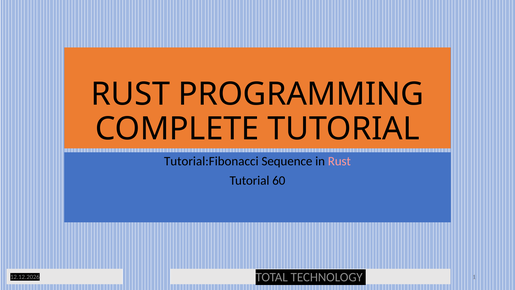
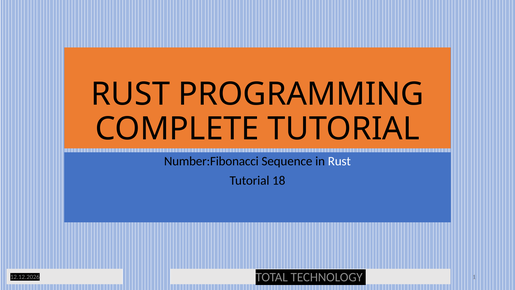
Tutorial:Fibonacci: Tutorial:Fibonacci -> Number:Fibonacci (211, 161)
Rust colour: pink -> white (339, 161)
60: 60 -> 18 (279, 180)
